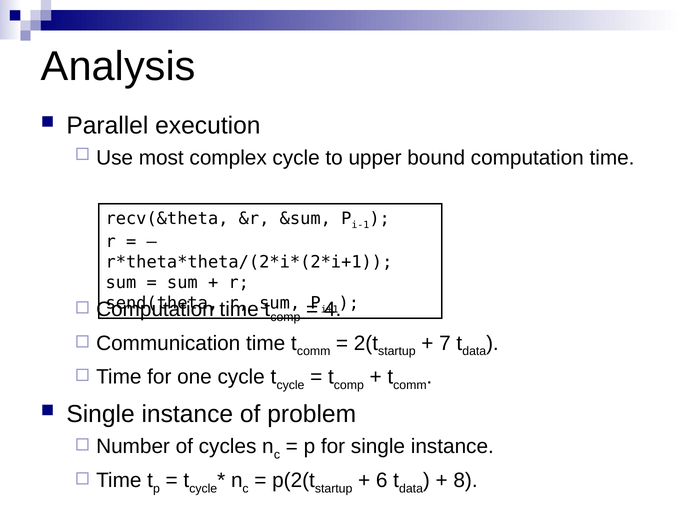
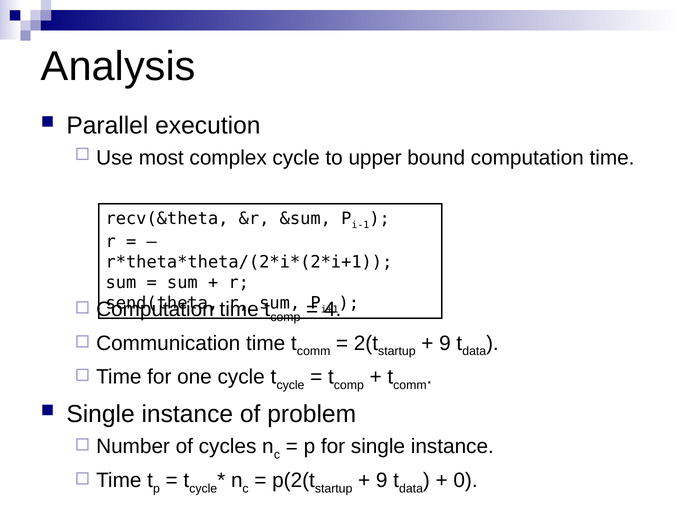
7: 7 -> 9 (445, 343)
6: 6 -> 9 (382, 480)
8: 8 -> 0 (466, 480)
